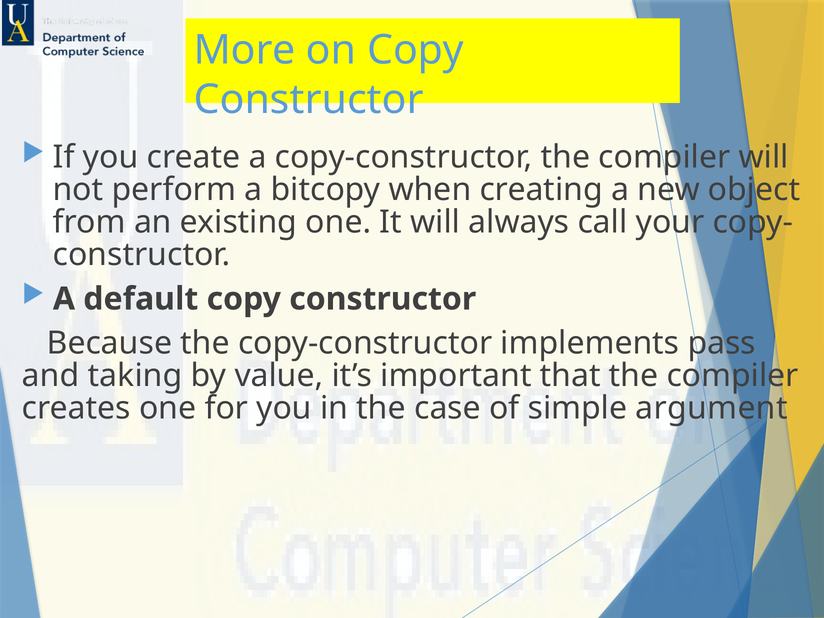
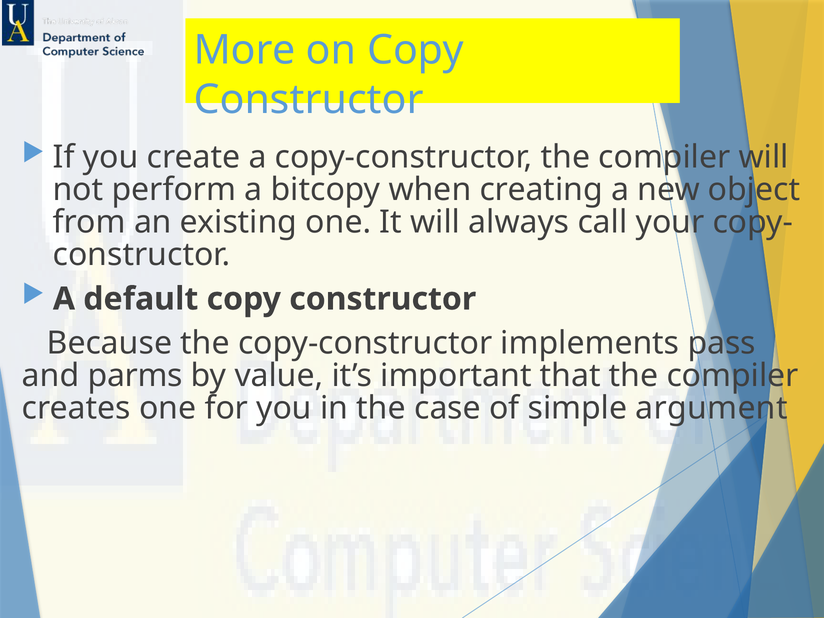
taking: taking -> parms (135, 376)
